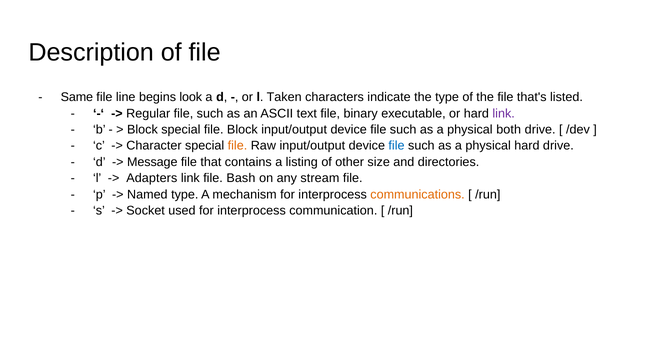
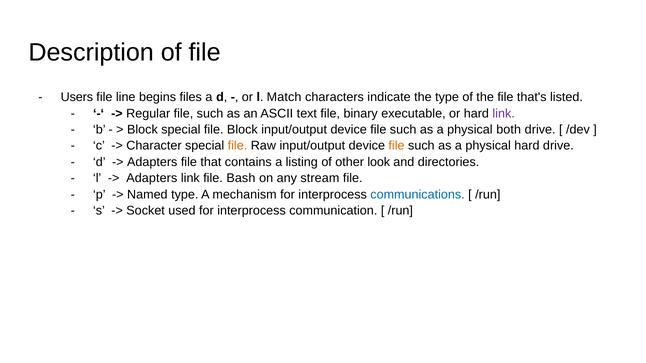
Same: Same -> Users (77, 97)
look: look -> files (191, 97)
Taken: Taken -> Match (284, 97)
file colour: blue -> orange (397, 146)
Message: Message -> Adapters (152, 162)
size: size -> look (379, 162)
communications colour: orange -> blue (418, 195)
